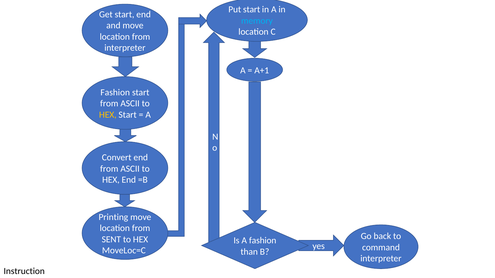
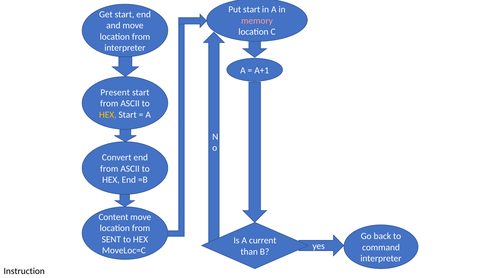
memory colour: light blue -> pink (257, 21)
Fashion: Fashion -> Present (115, 93)
Printing: Printing -> Content (113, 217)
A fashion: fashion -> current (263, 241)
